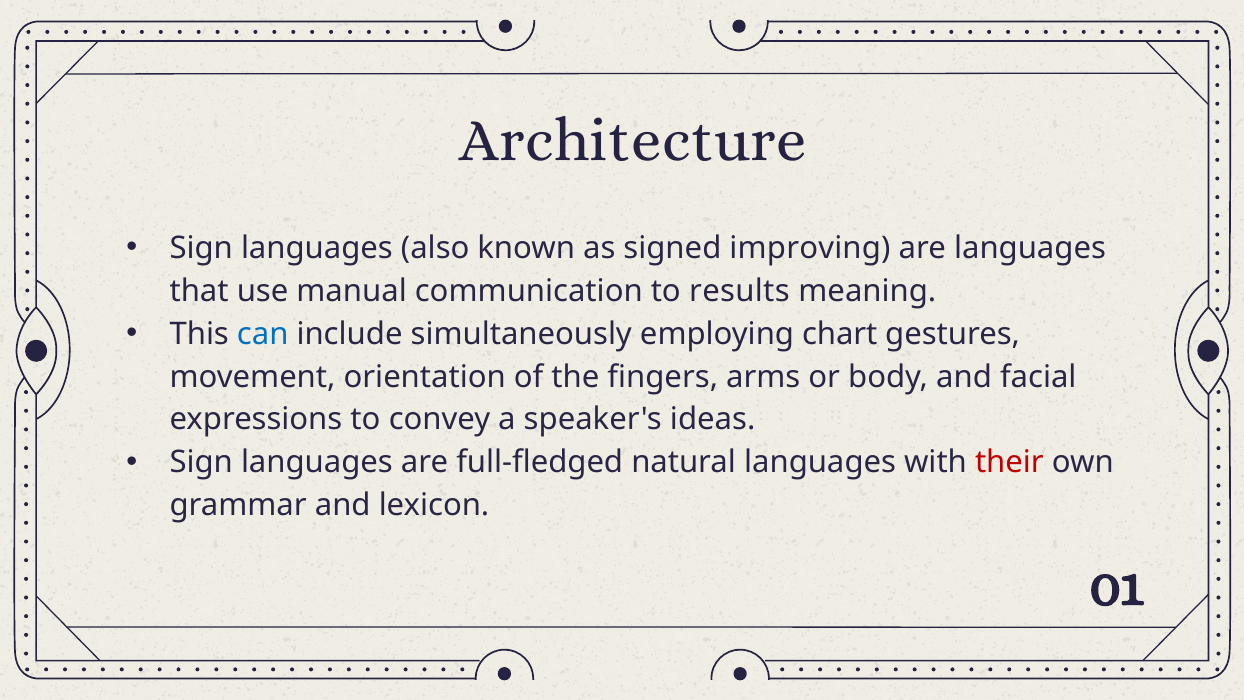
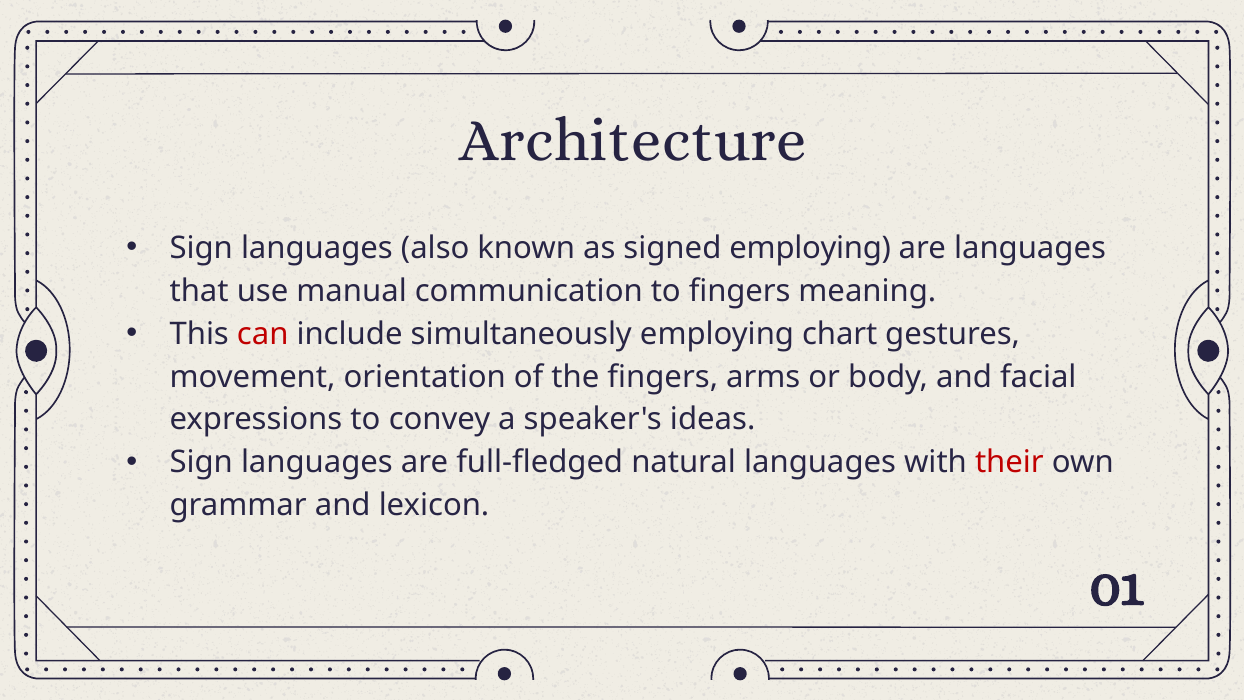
signed improving: improving -> employing (810, 248)
to results: results -> fingers (740, 291)
can colour: blue -> red (263, 334)
